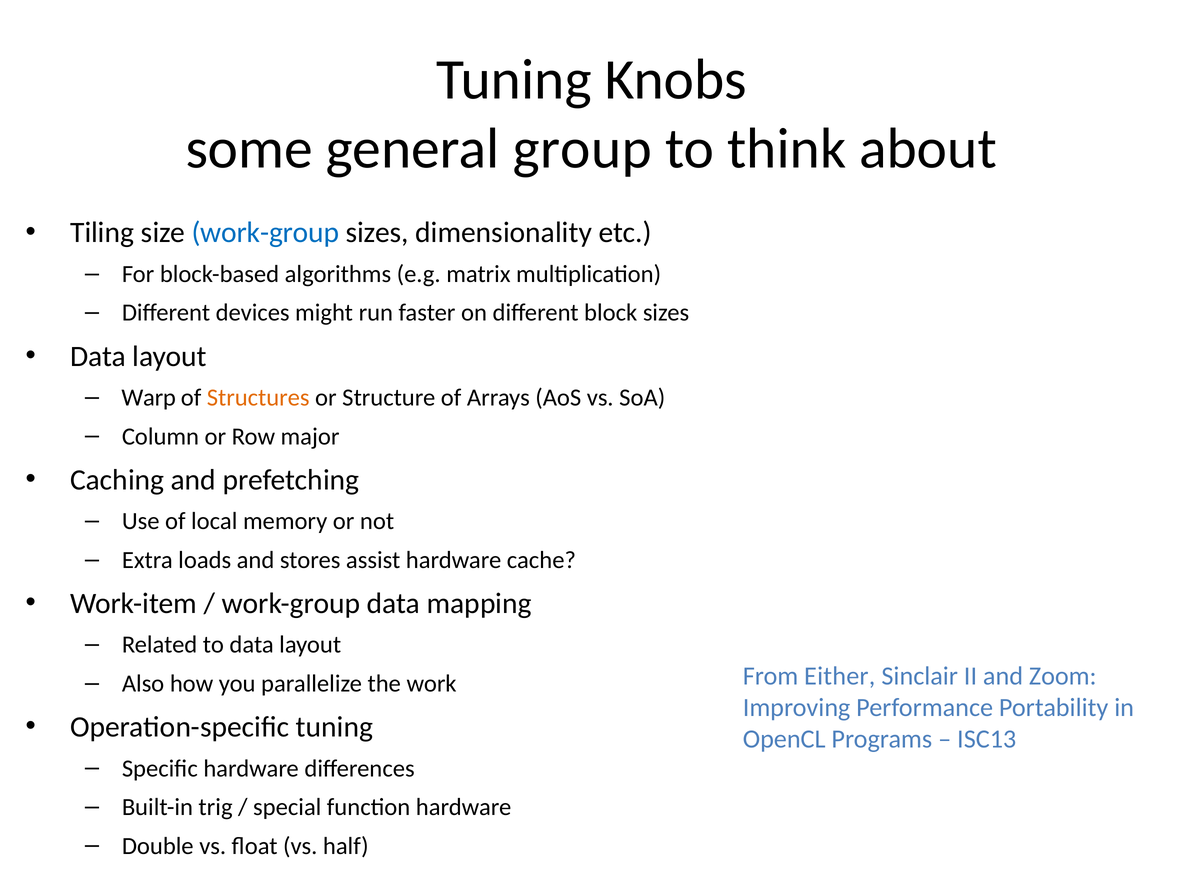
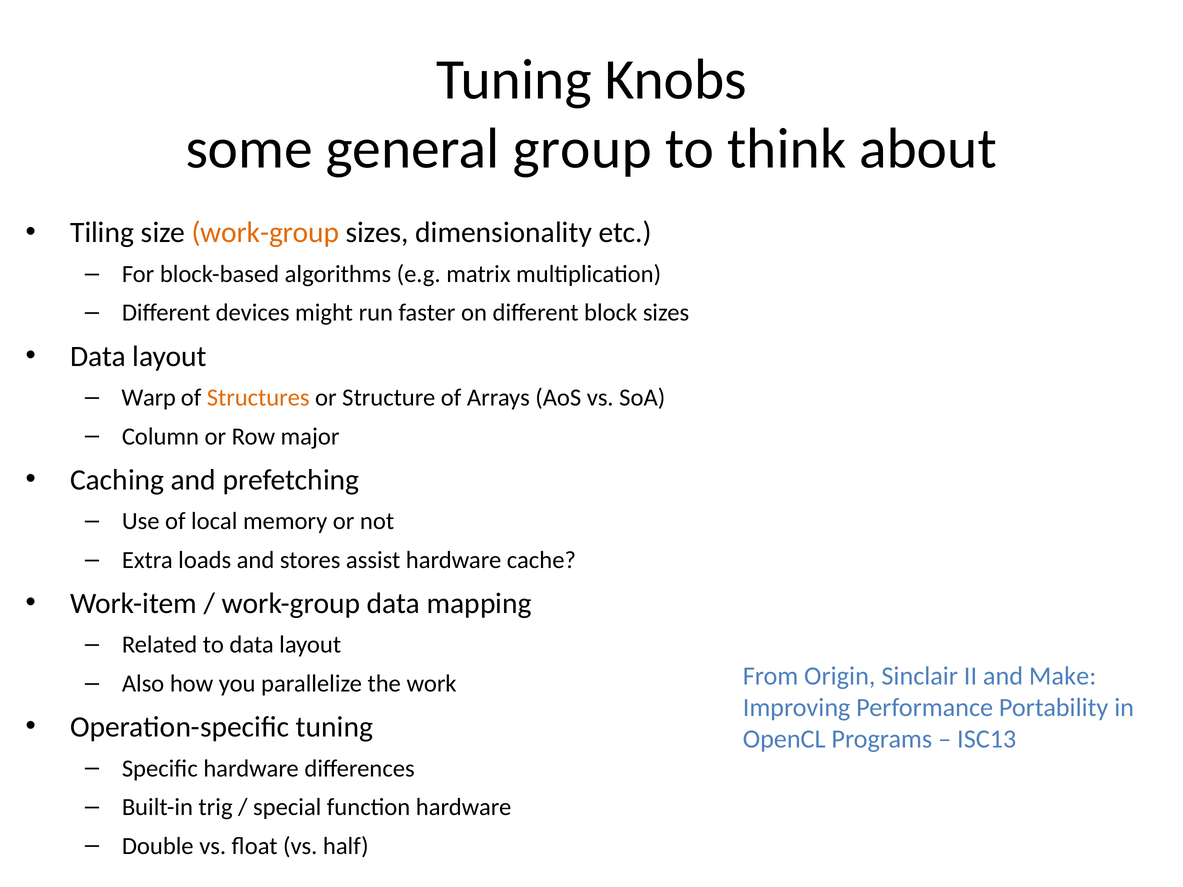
work-group colour: blue -> orange (265, 233)
Either: Either -> Origin (840, 676)
Zoom: Zoom -> Make (1063, 676)
